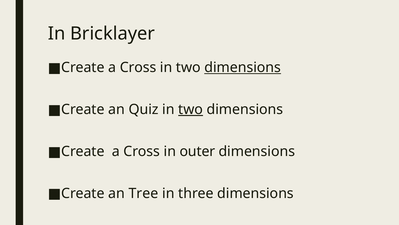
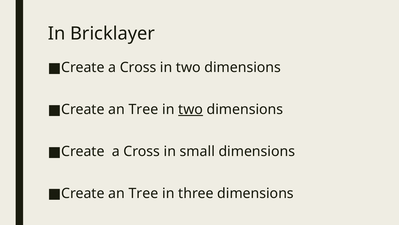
dimensions underline: present -> none (243, 67)
Quiz: Quiz -> Tree (143, 109)
outer: outer -> small (197, 151)
